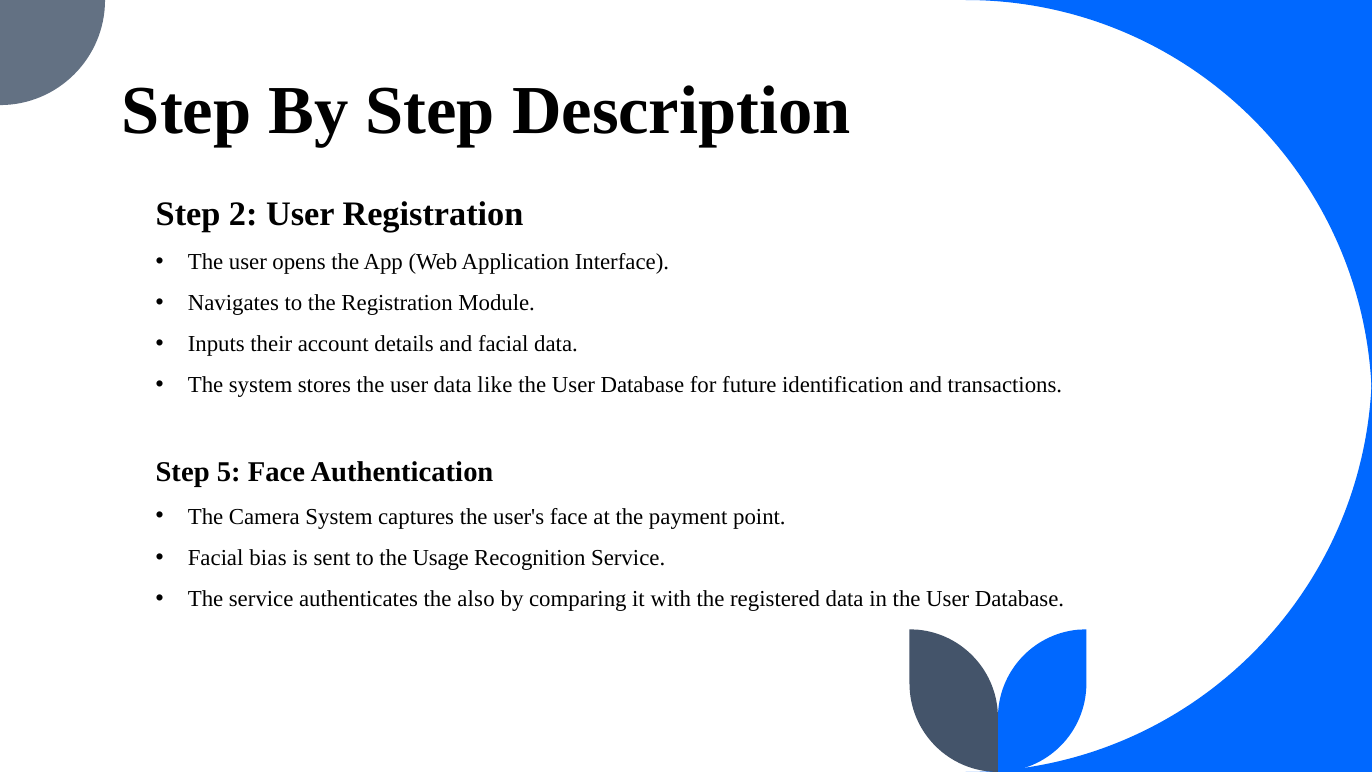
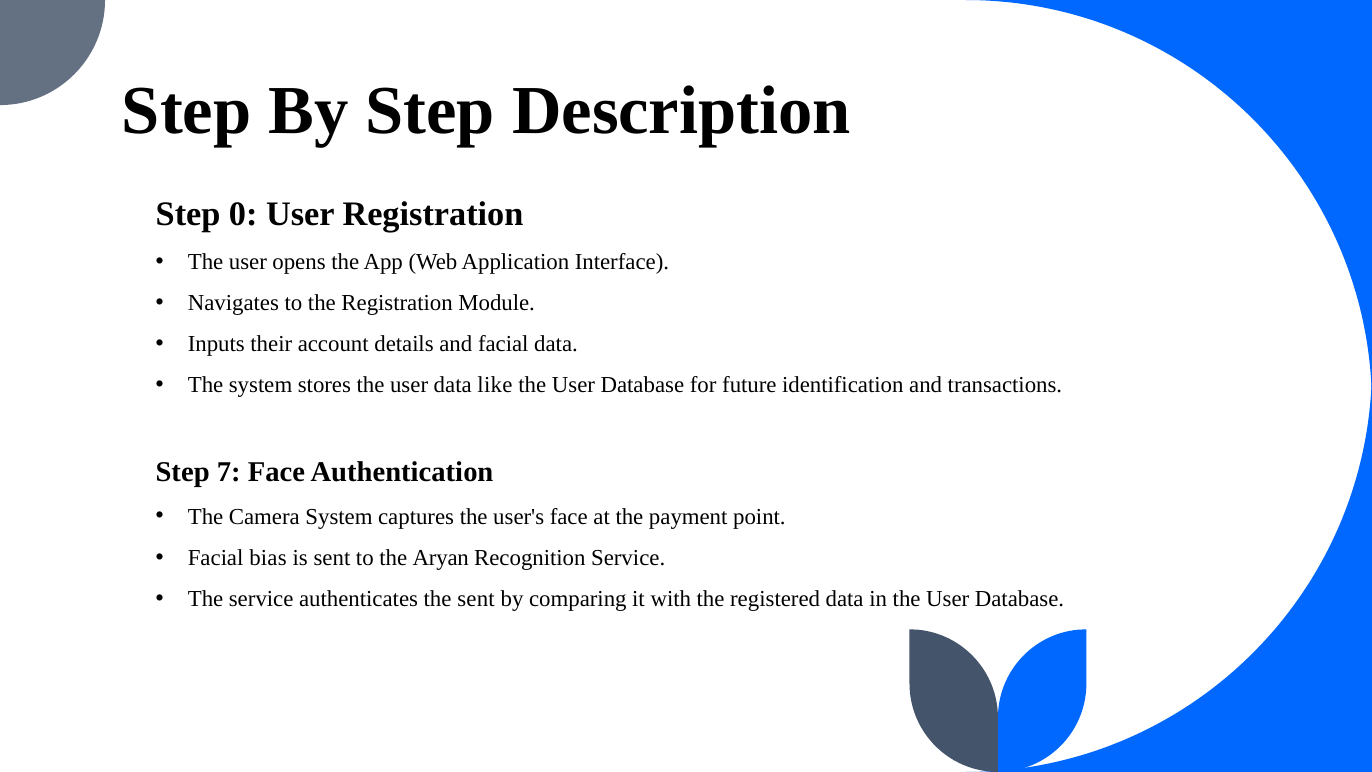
2: 2 -> 0 (243, 215)
5: 5 -> 7 (229, 472)
Usage: Usage -> Aryan (441, 558)
the also: also -> sent (476, 599)
